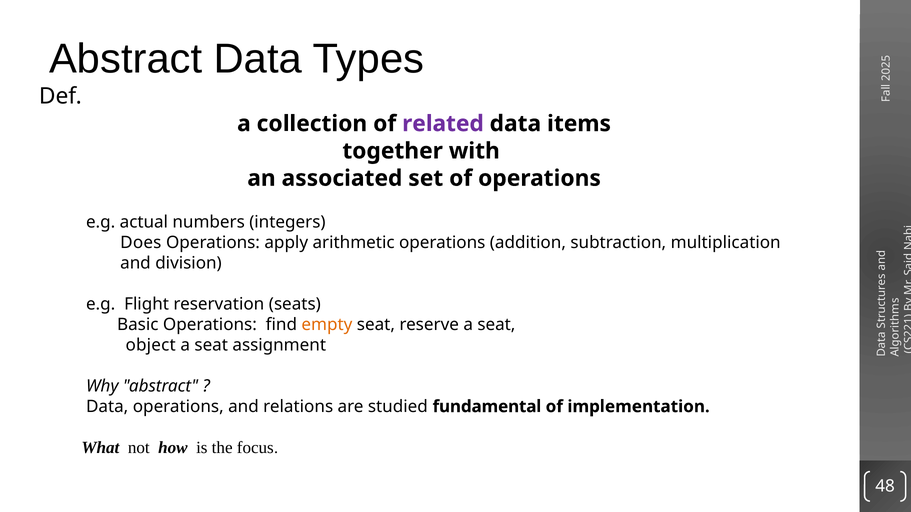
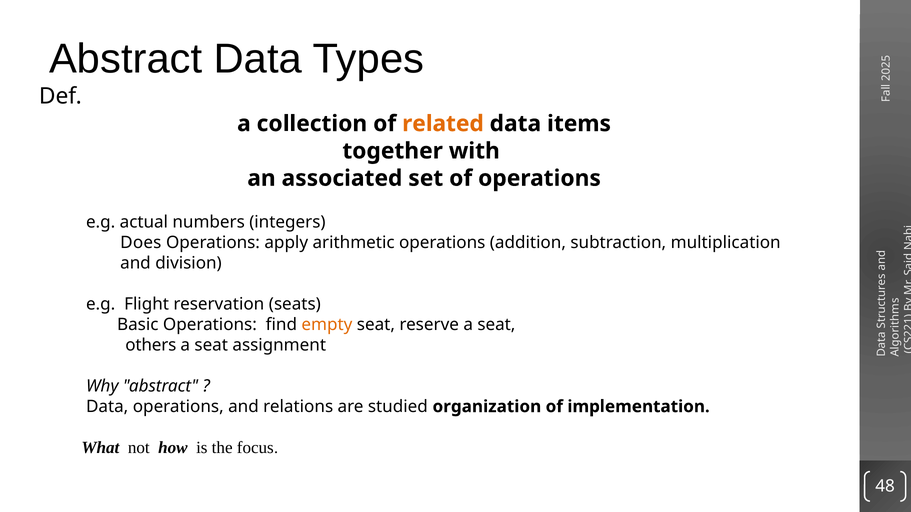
related colour: purple -> orange (443, 124)
object: object -> others (151, 345)
fundamental: fundamental -> organization (487, 407)
